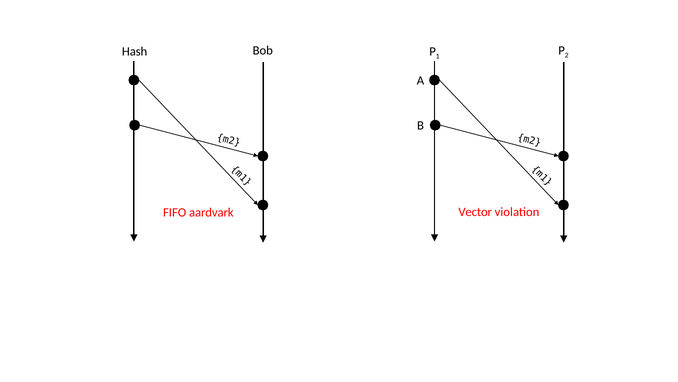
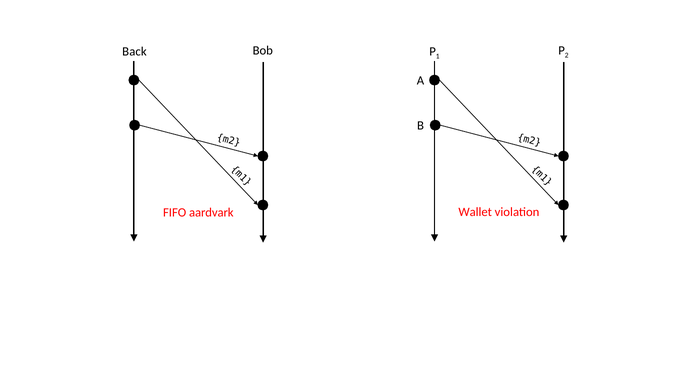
Hash: Hash -> Back (135, 51)
Vector: Vector -> Wallet (475, 212)
